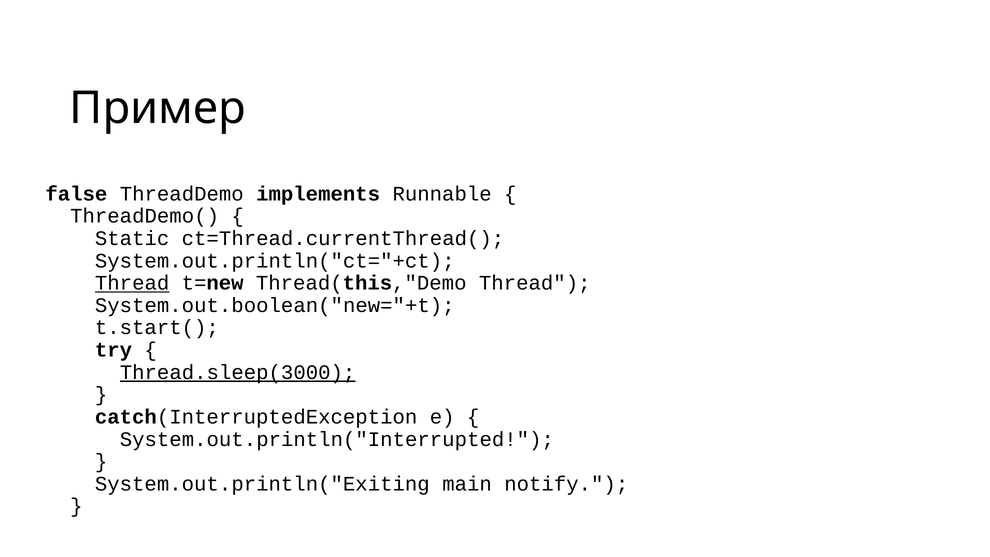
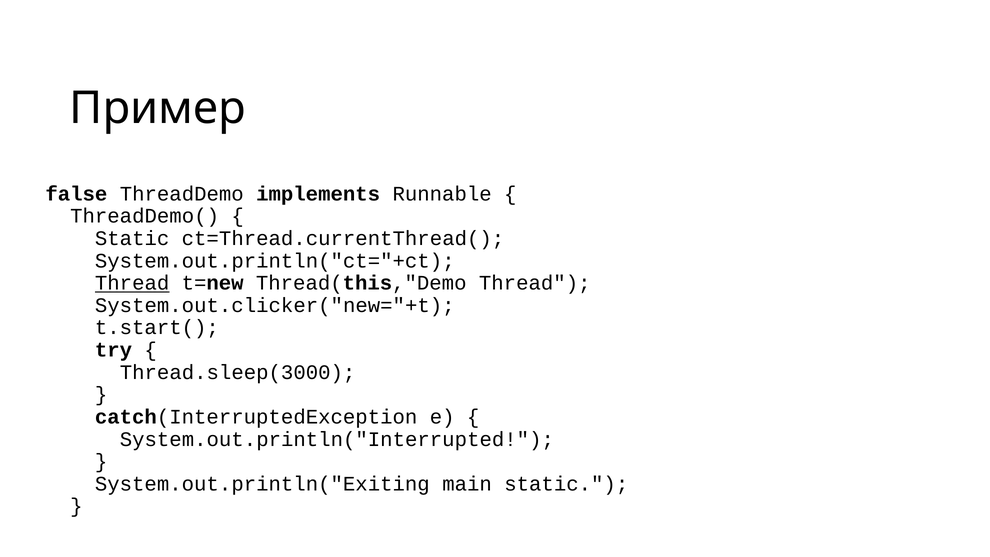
System.out.boolean("new="+t: System.out.boolean("new="+t -> System.out.clicker("new="+t (275, 305)
Thread.sleep(3000 underline: present -> none (238, 372)
main notify: notify -> static (566, 484)
